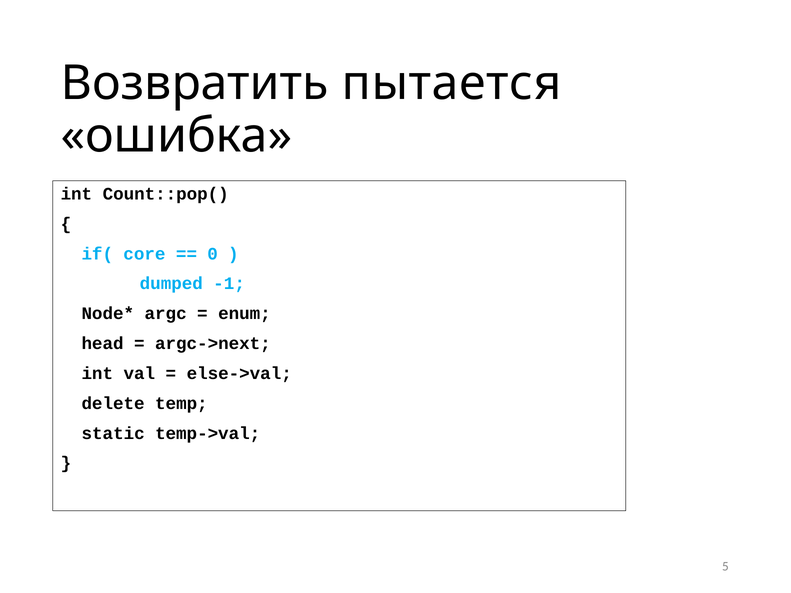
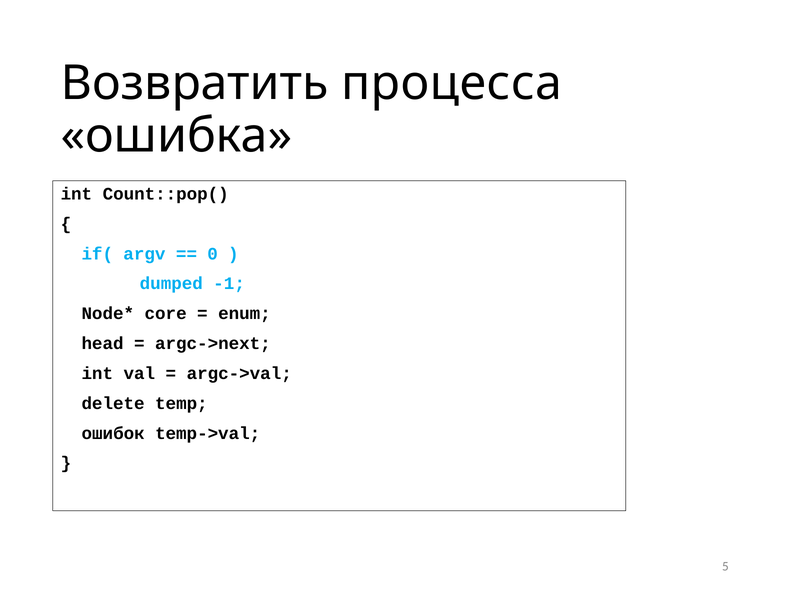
пытается: пытается -> процесса (452, 83)
core: core -> argv (144, 254)
argc: argc -> core (166, 314)
else->val: else->val -> argc->val (239, 374)
static: static -> ошибок (113, 433)
